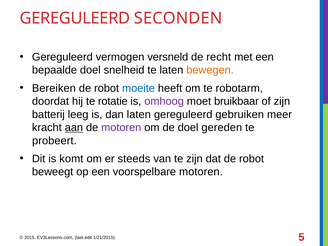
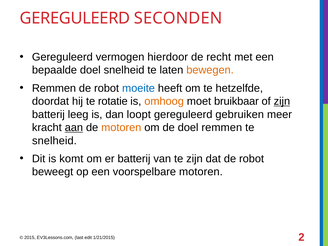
versneld: versneld -> hierdoor (168, 57)
Bereiken: Bereiken -> Remmen (54, 88)
robotarm: robotarm -> hetzelfde (239, 88)
omhoog colour: purple -> orange (164, 101)
zijn underline: none -> present (282, 101)
dan laten: laten -> loopt (139, 114)
motoren colour: purple -> orange (121, 128)
doel gereden: gereden -> remmen (222, 128)
probeert: probeert -> snelheid (54, 141)
er steeds: steeds -> batterij (134, 159)
5: 5 -> 2 (301, 237)
